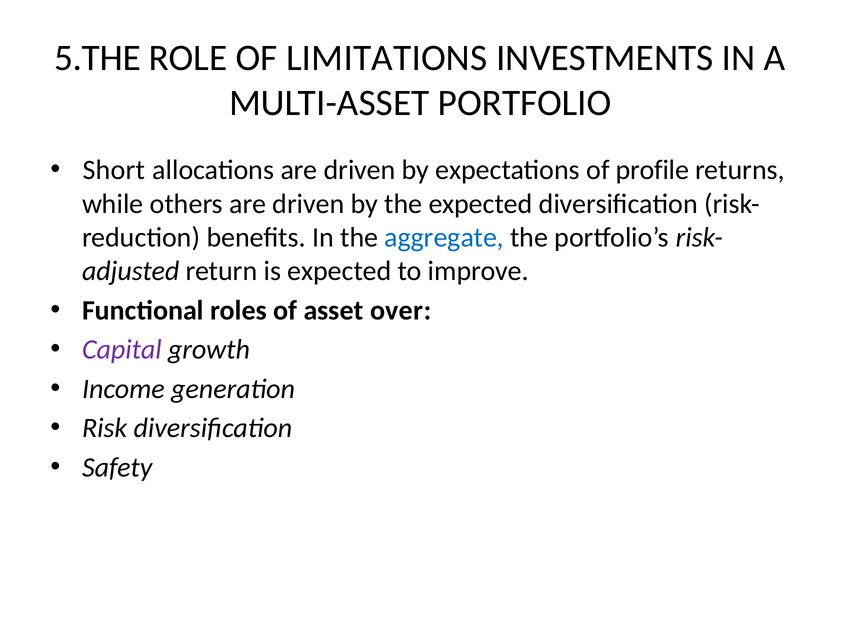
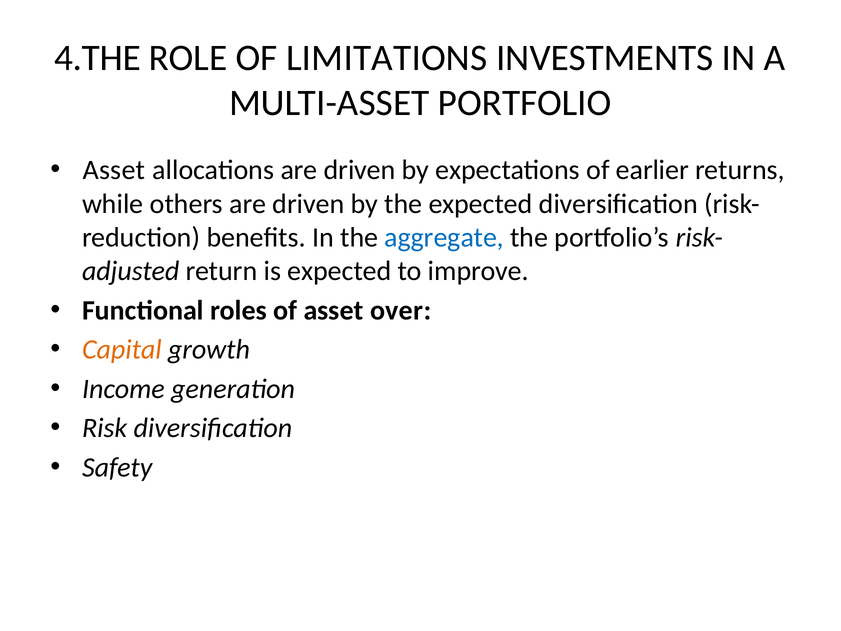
5.THE: 5.THE -> 4.THE (98, 58)
Short: Short -> Asset (114, 170)
profile: profile -> earlier (652, 170)
Capital colour: purple -> orange (122, 350)
